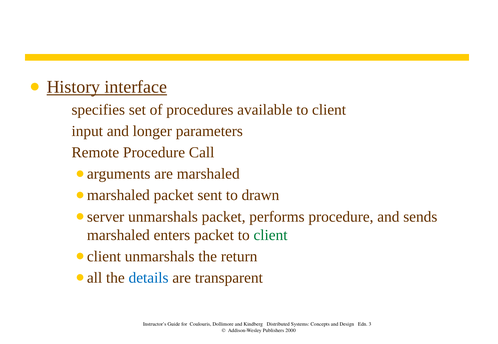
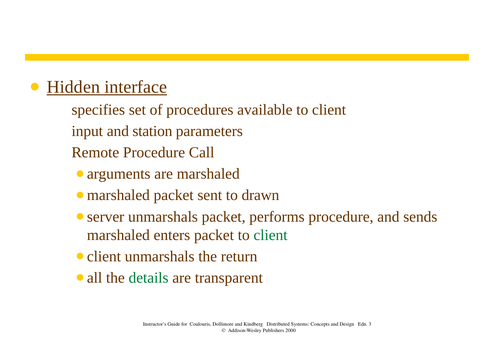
History: History -> Hidden (73, 87)
longer: longer -> station (152, 131)
details colour: blue -> green (149, 278)
